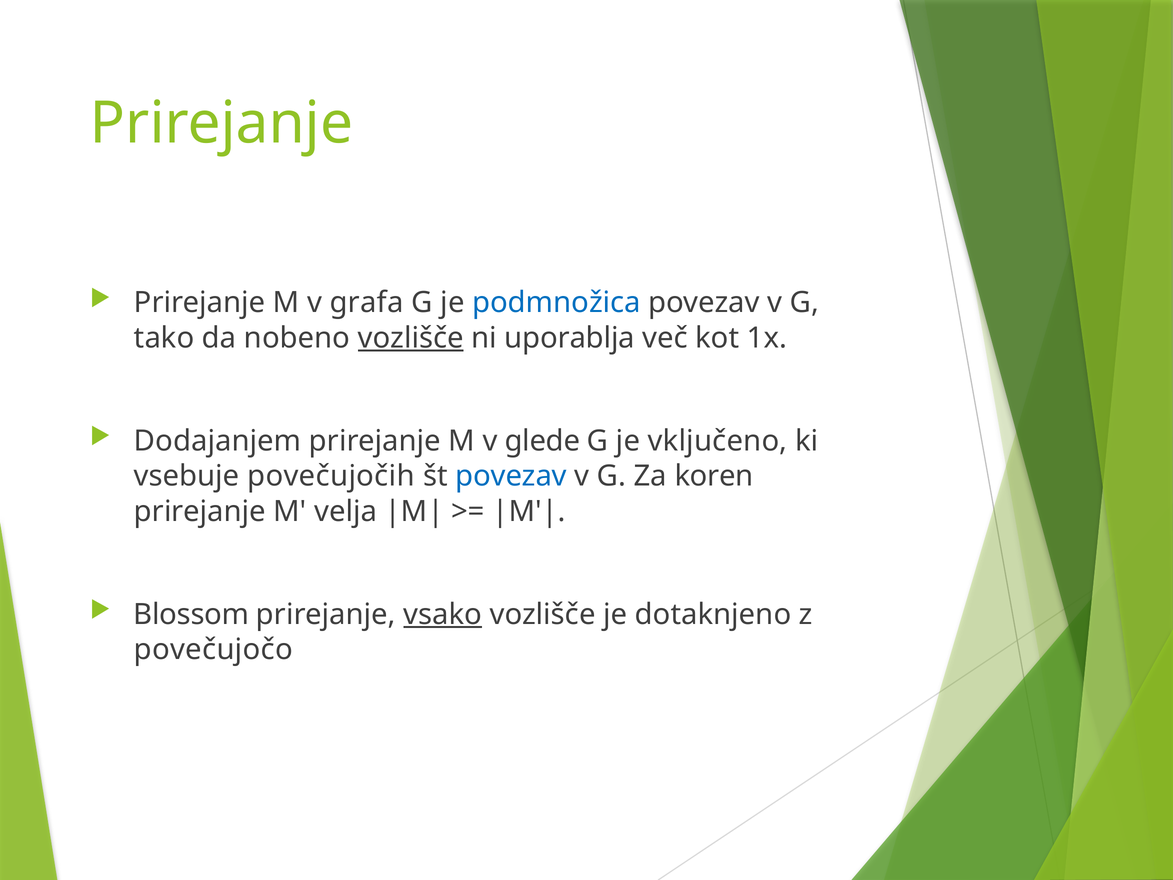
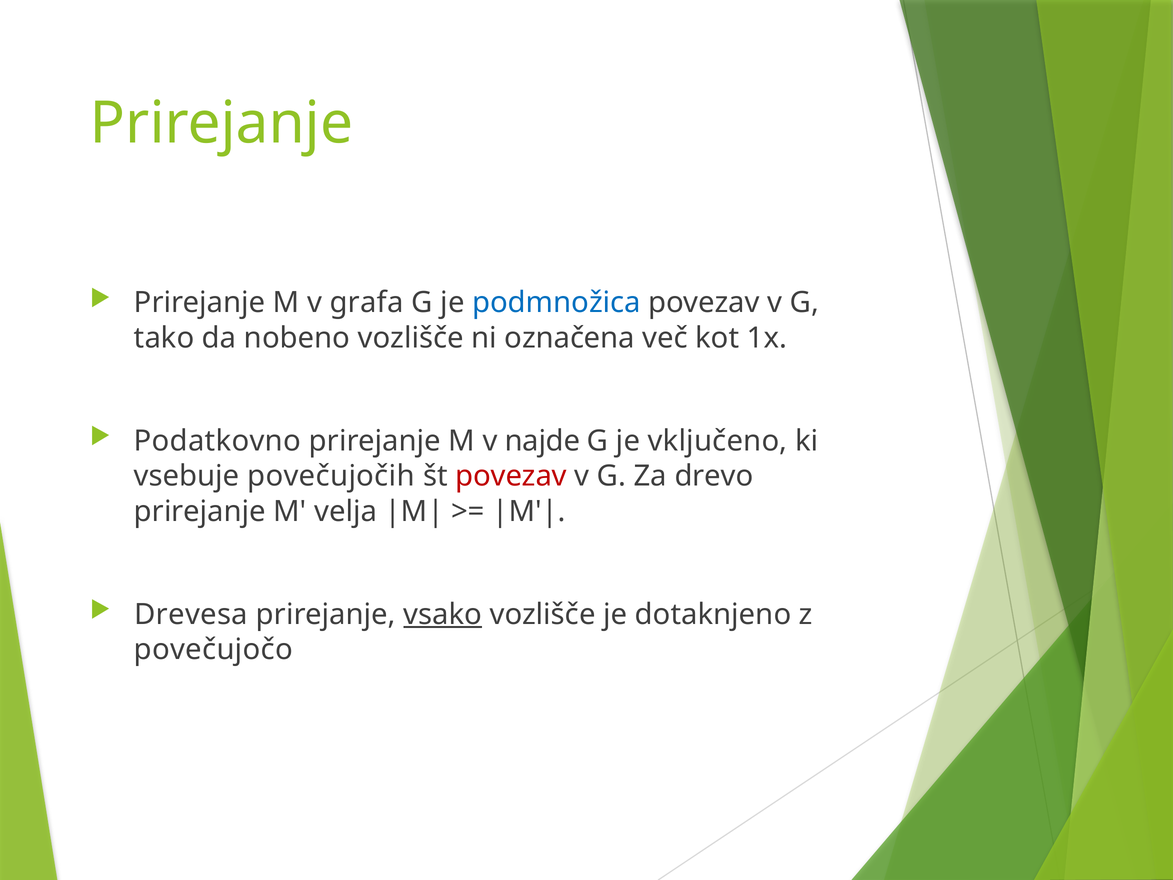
vozlišče underline: present -> none (411, 338)
uporablja: uporablja -> označena (570, 338)
Dodajanjem: Dodajanjem -> Podatkovno (217, 441)
glede: glede -> najde (542, 441)
povezav colour: blue -> red (511, 476)
koren: koren -> drevo (714, 476)
Blossom: Blossom -> Drevesa (191, 614)
